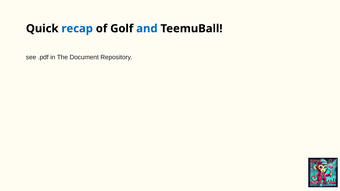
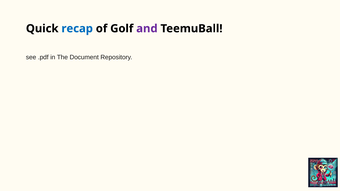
and colour: blue -> purple (147, 29)
